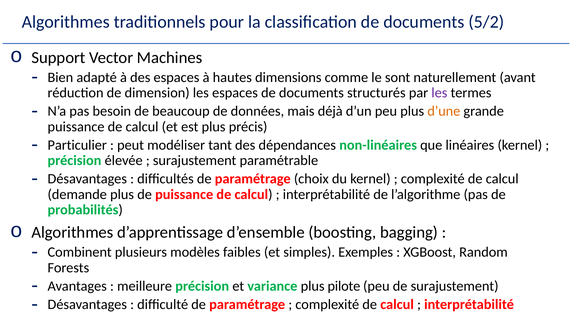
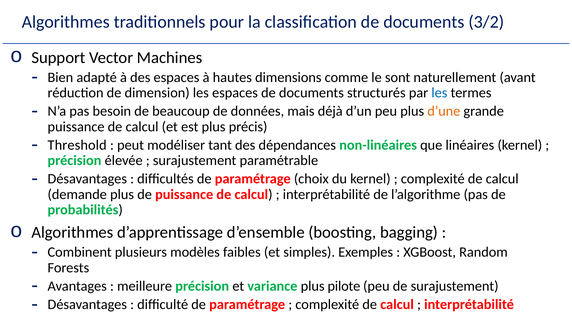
5/2: 5/2 -> 3/2 (486, 22)
les colour: purple -> blue (439, 93)
Particulier: Particulier -> Threshold (77, 145)
